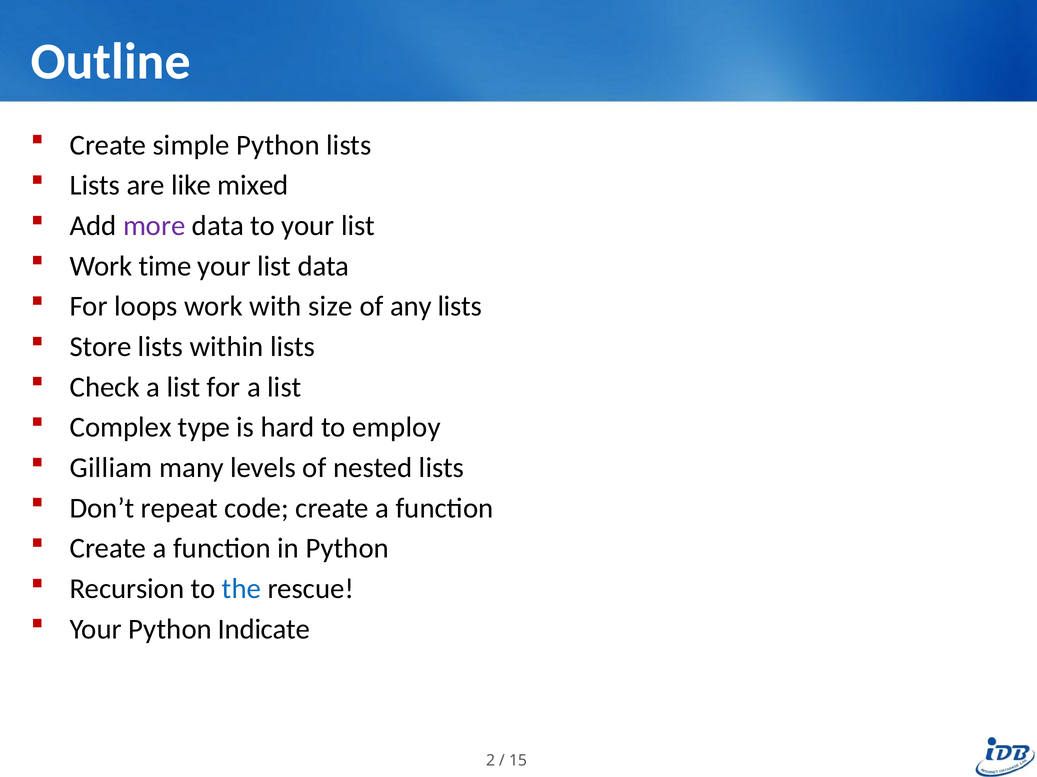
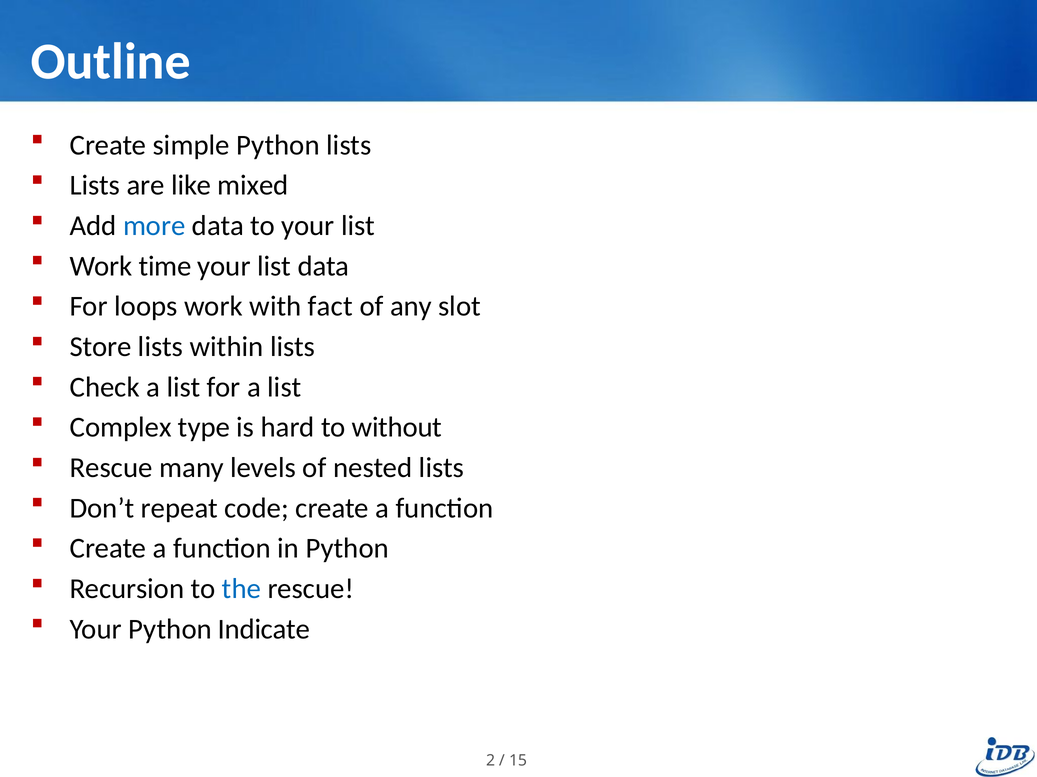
more colour: purple -> blue (154, 226)
size: size -> fact (330, 307)
any lists: lists -> slot (460, 307)
employ: employ -> without (397, 428)
Gilliam: Gilliam -> Rescue (111, 468)
